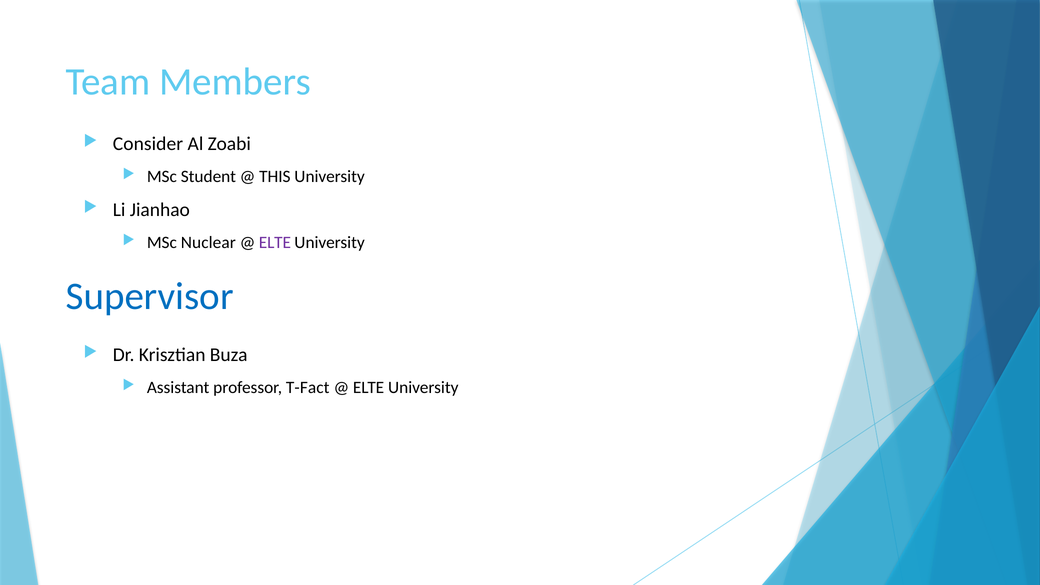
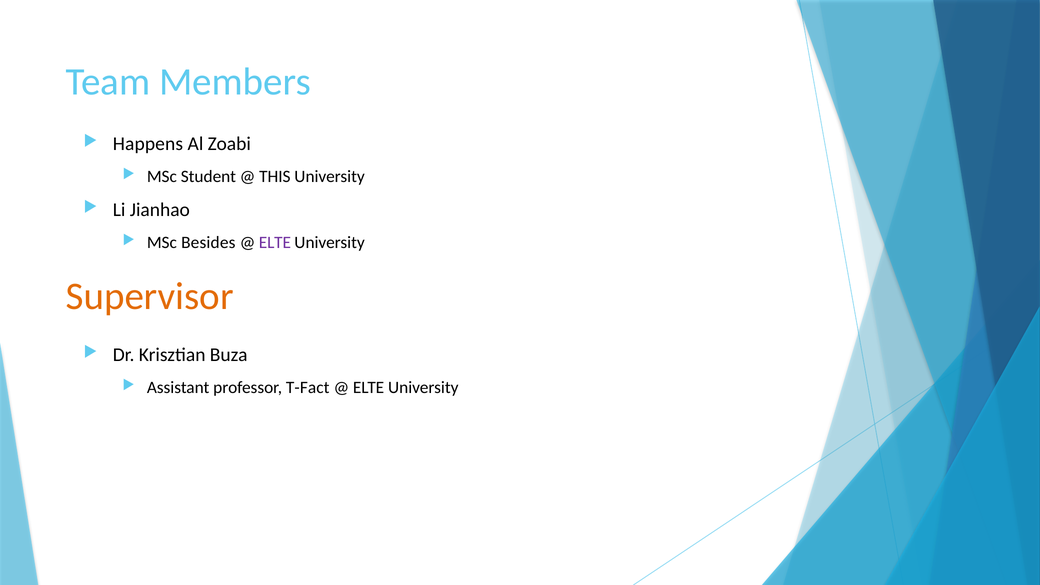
Consider: Consider -> Happens (148, 144)
Nuclear: Nuclear -> Besides (208, 243)
Supervisor colour: blue -> orange (150, 297)
